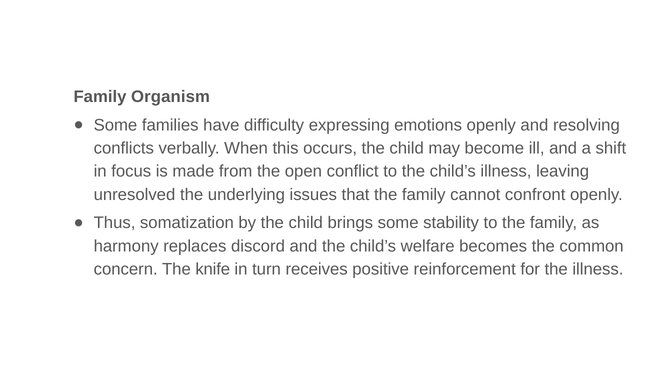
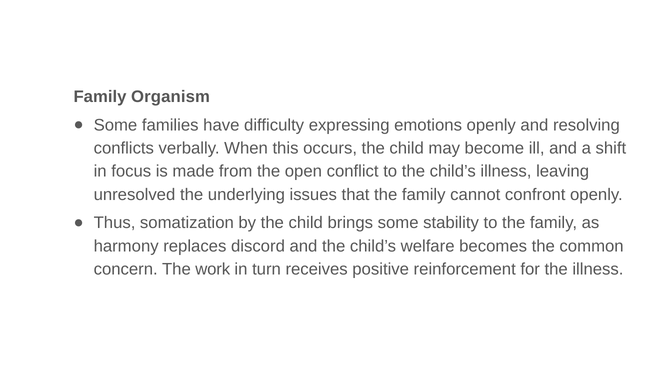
knife: knife -> work (213, 269)
